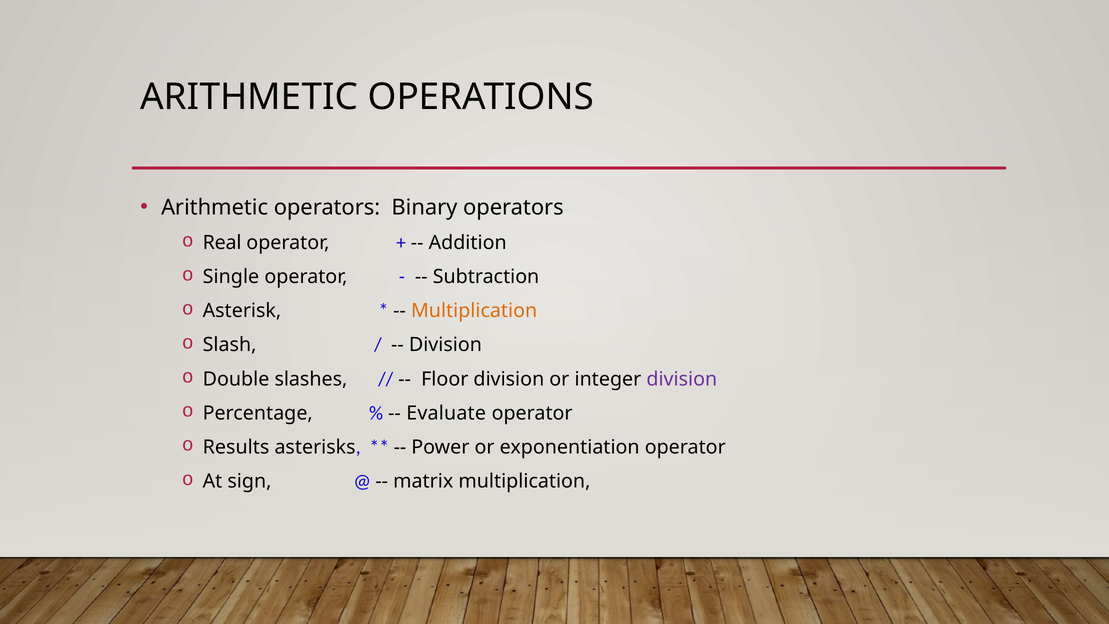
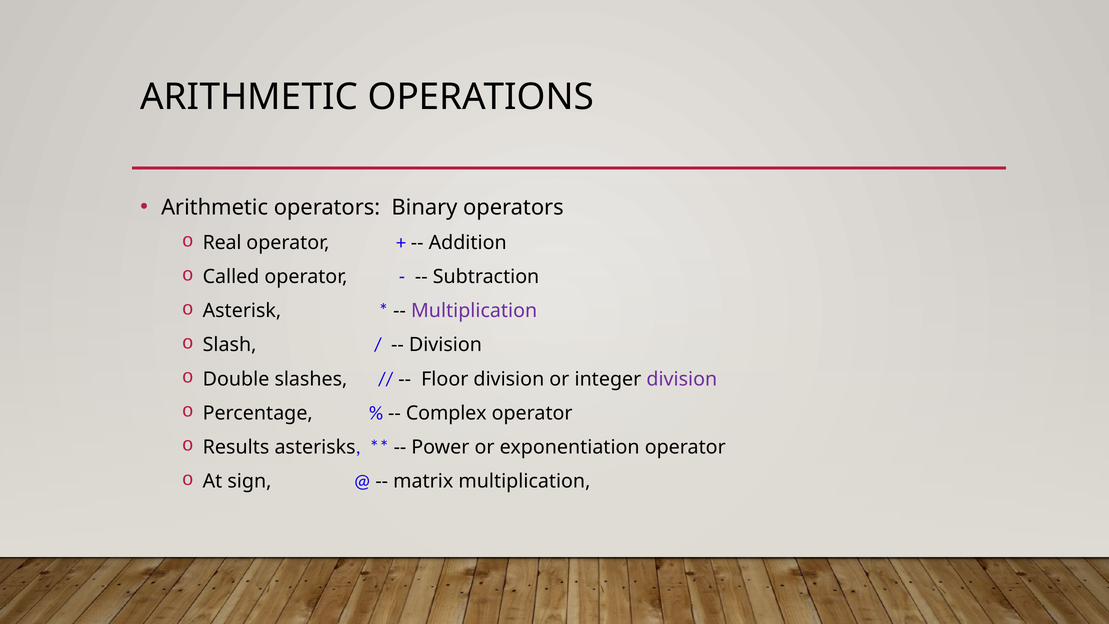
Single: Single -> Called (231, 277)
Multiplication colour: orange -> purple (474, 311)
Evaluate: Evaluate -> Complex (446, 413)
